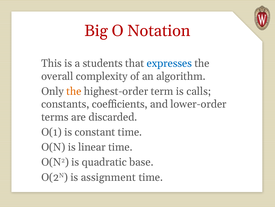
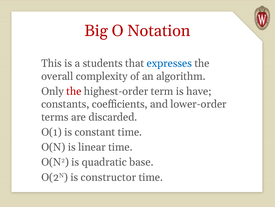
the colour: orange -> red (74, 91)
calls: calls -> have (199, 91)
assignment: assignment -> constructor (108, 177)
